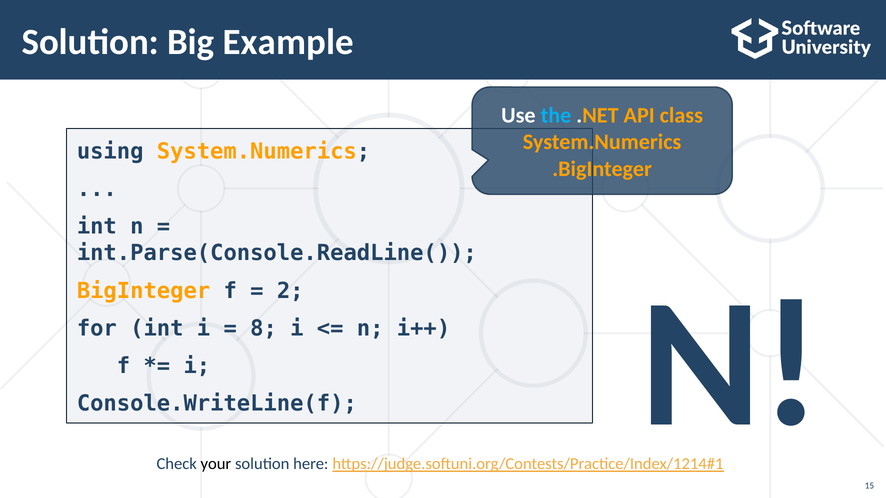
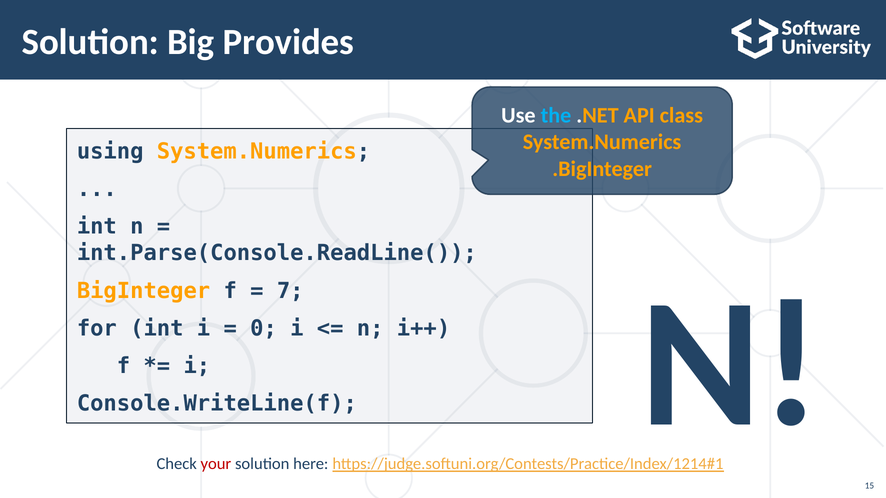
Example: Example -> Provides (288, 42)
2: 2 -> 7 (290, 291)
8: 8 -> 0 (264, 329)
your colour: black -> red (216, 464)
